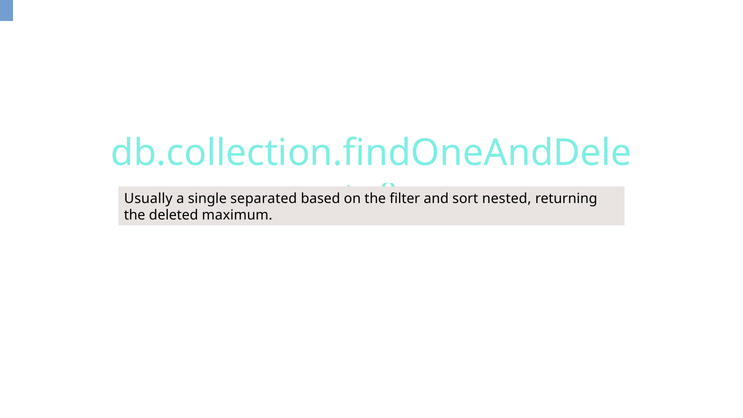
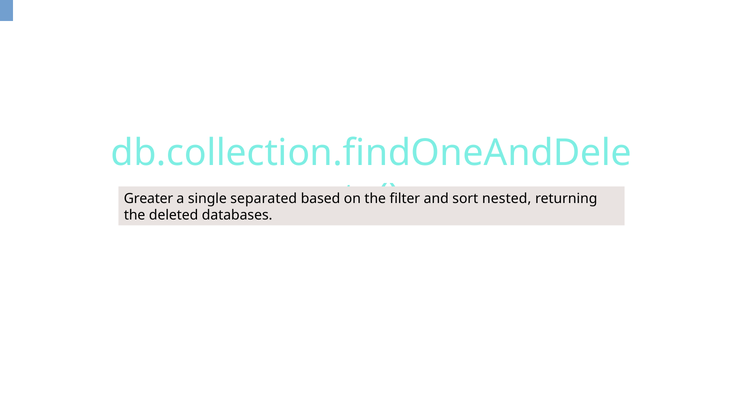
Usually: Usually -> Greater (148, 199)
maximum: maximum -> databases (237, 215)
